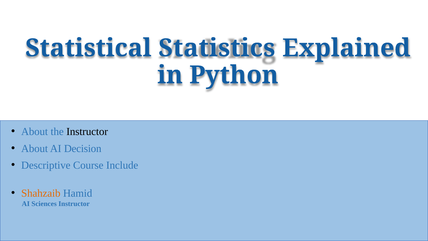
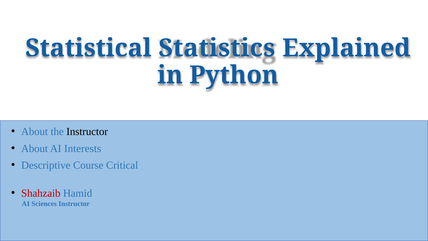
Decision: Decision -> Interests (83, 148)
Include: Include -> Critical (122, 165)
Shahzaib colour: orange -> red (41, 193)
